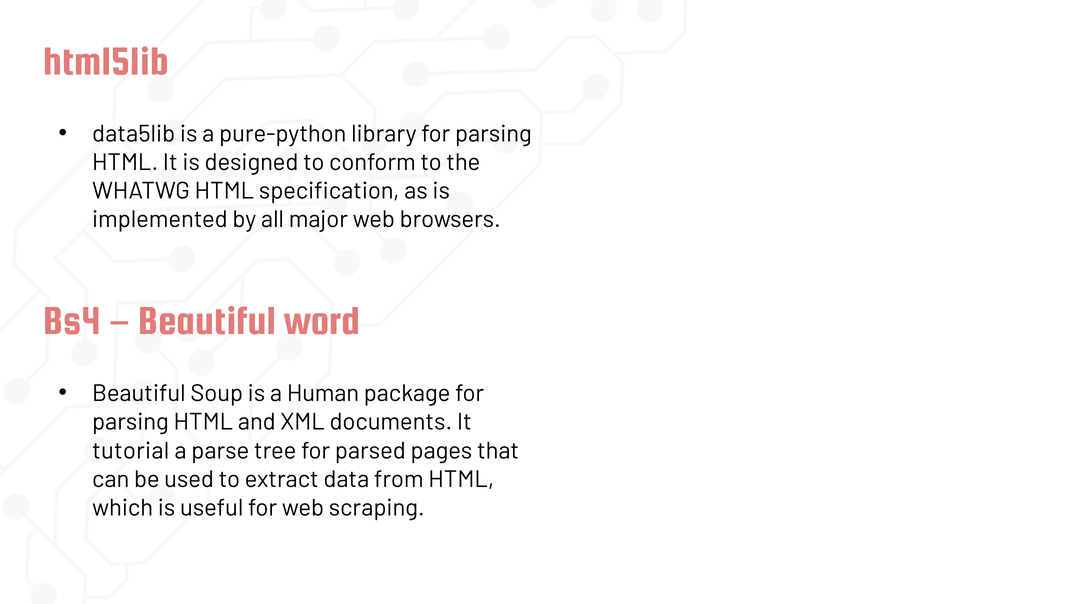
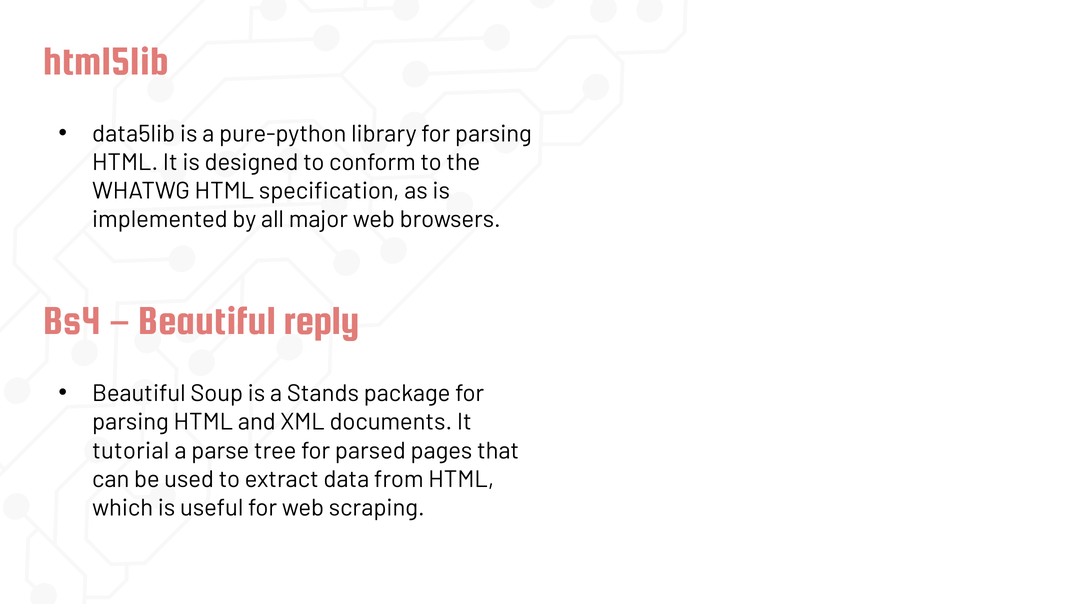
word: word -> reply (322, 320)
Human: Human -> Stands (323, 393)
